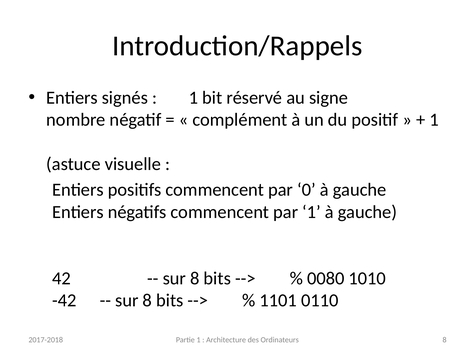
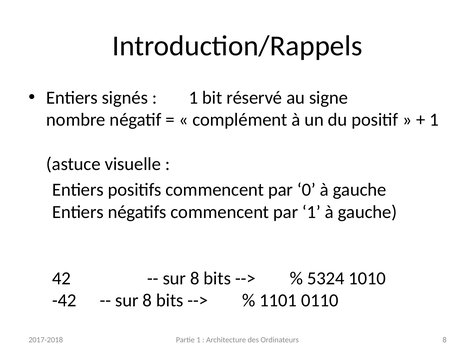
0080: 0080 -> 5324 (326, 279)
